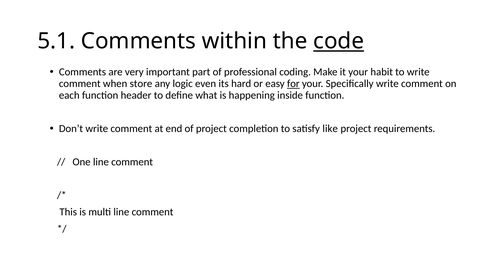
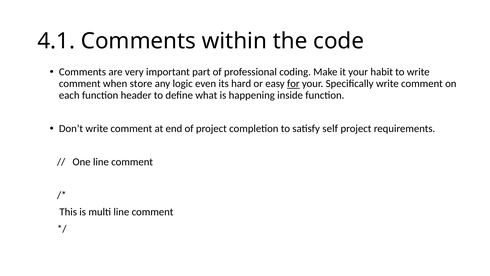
5.1: 5.1 -> 4.1 (56, 41)
code underline: present -> none (339, 41)
like: like -> self (330, 128)
